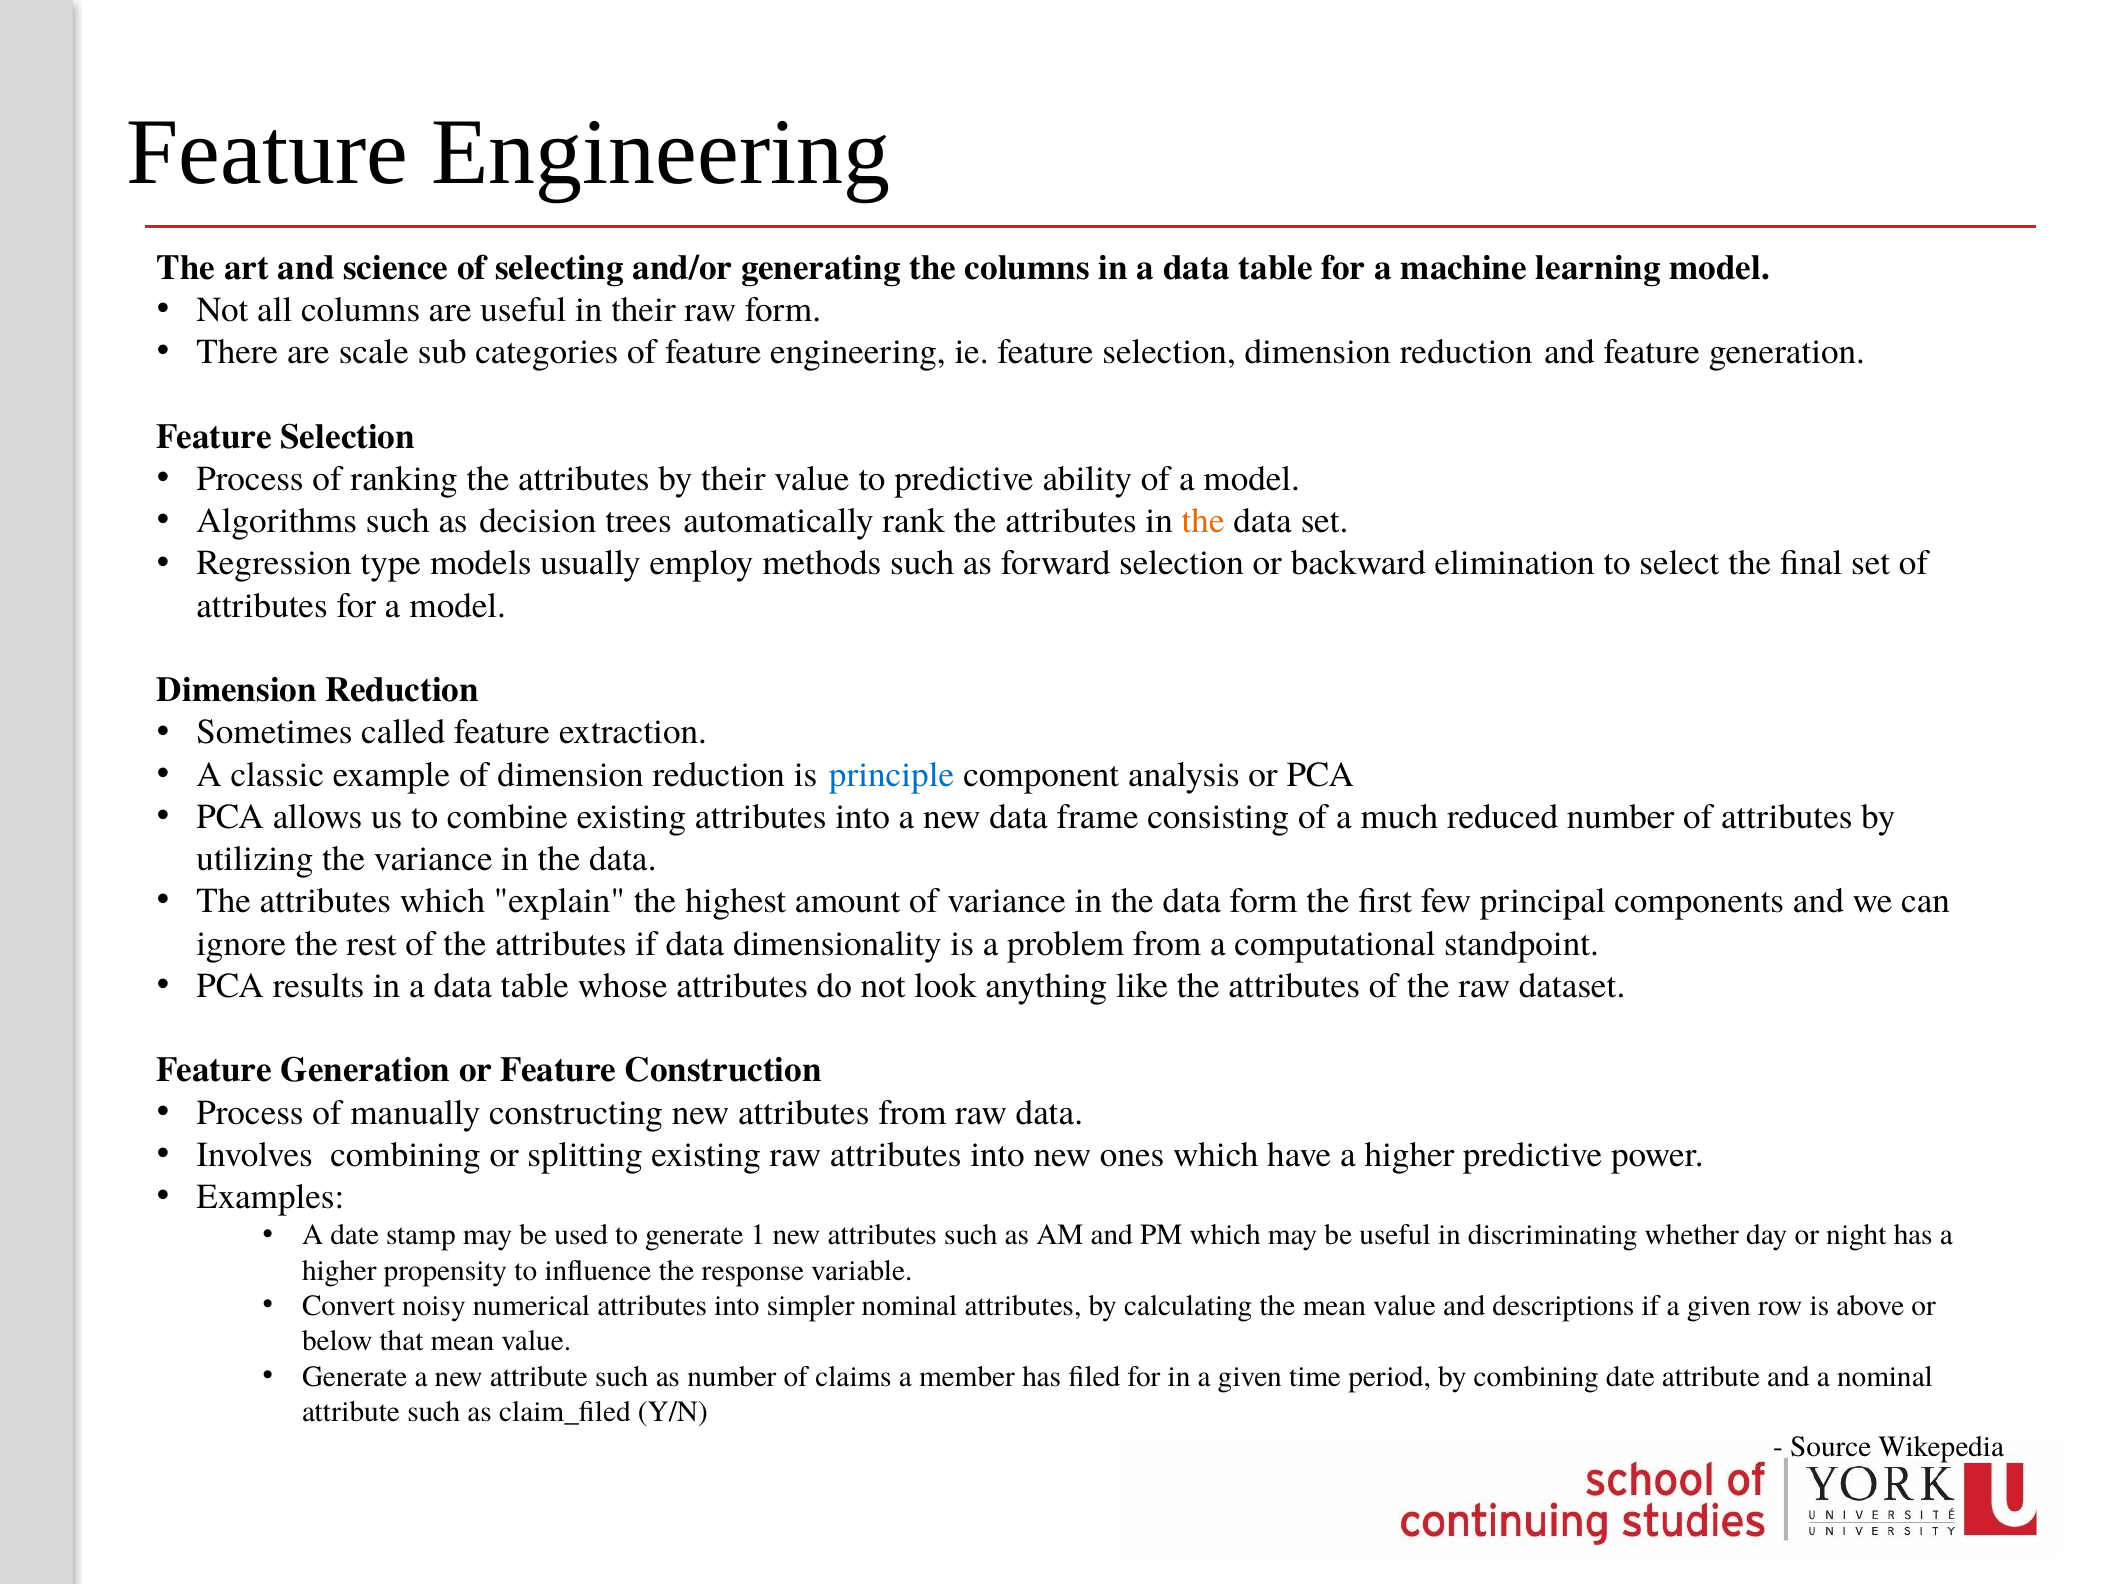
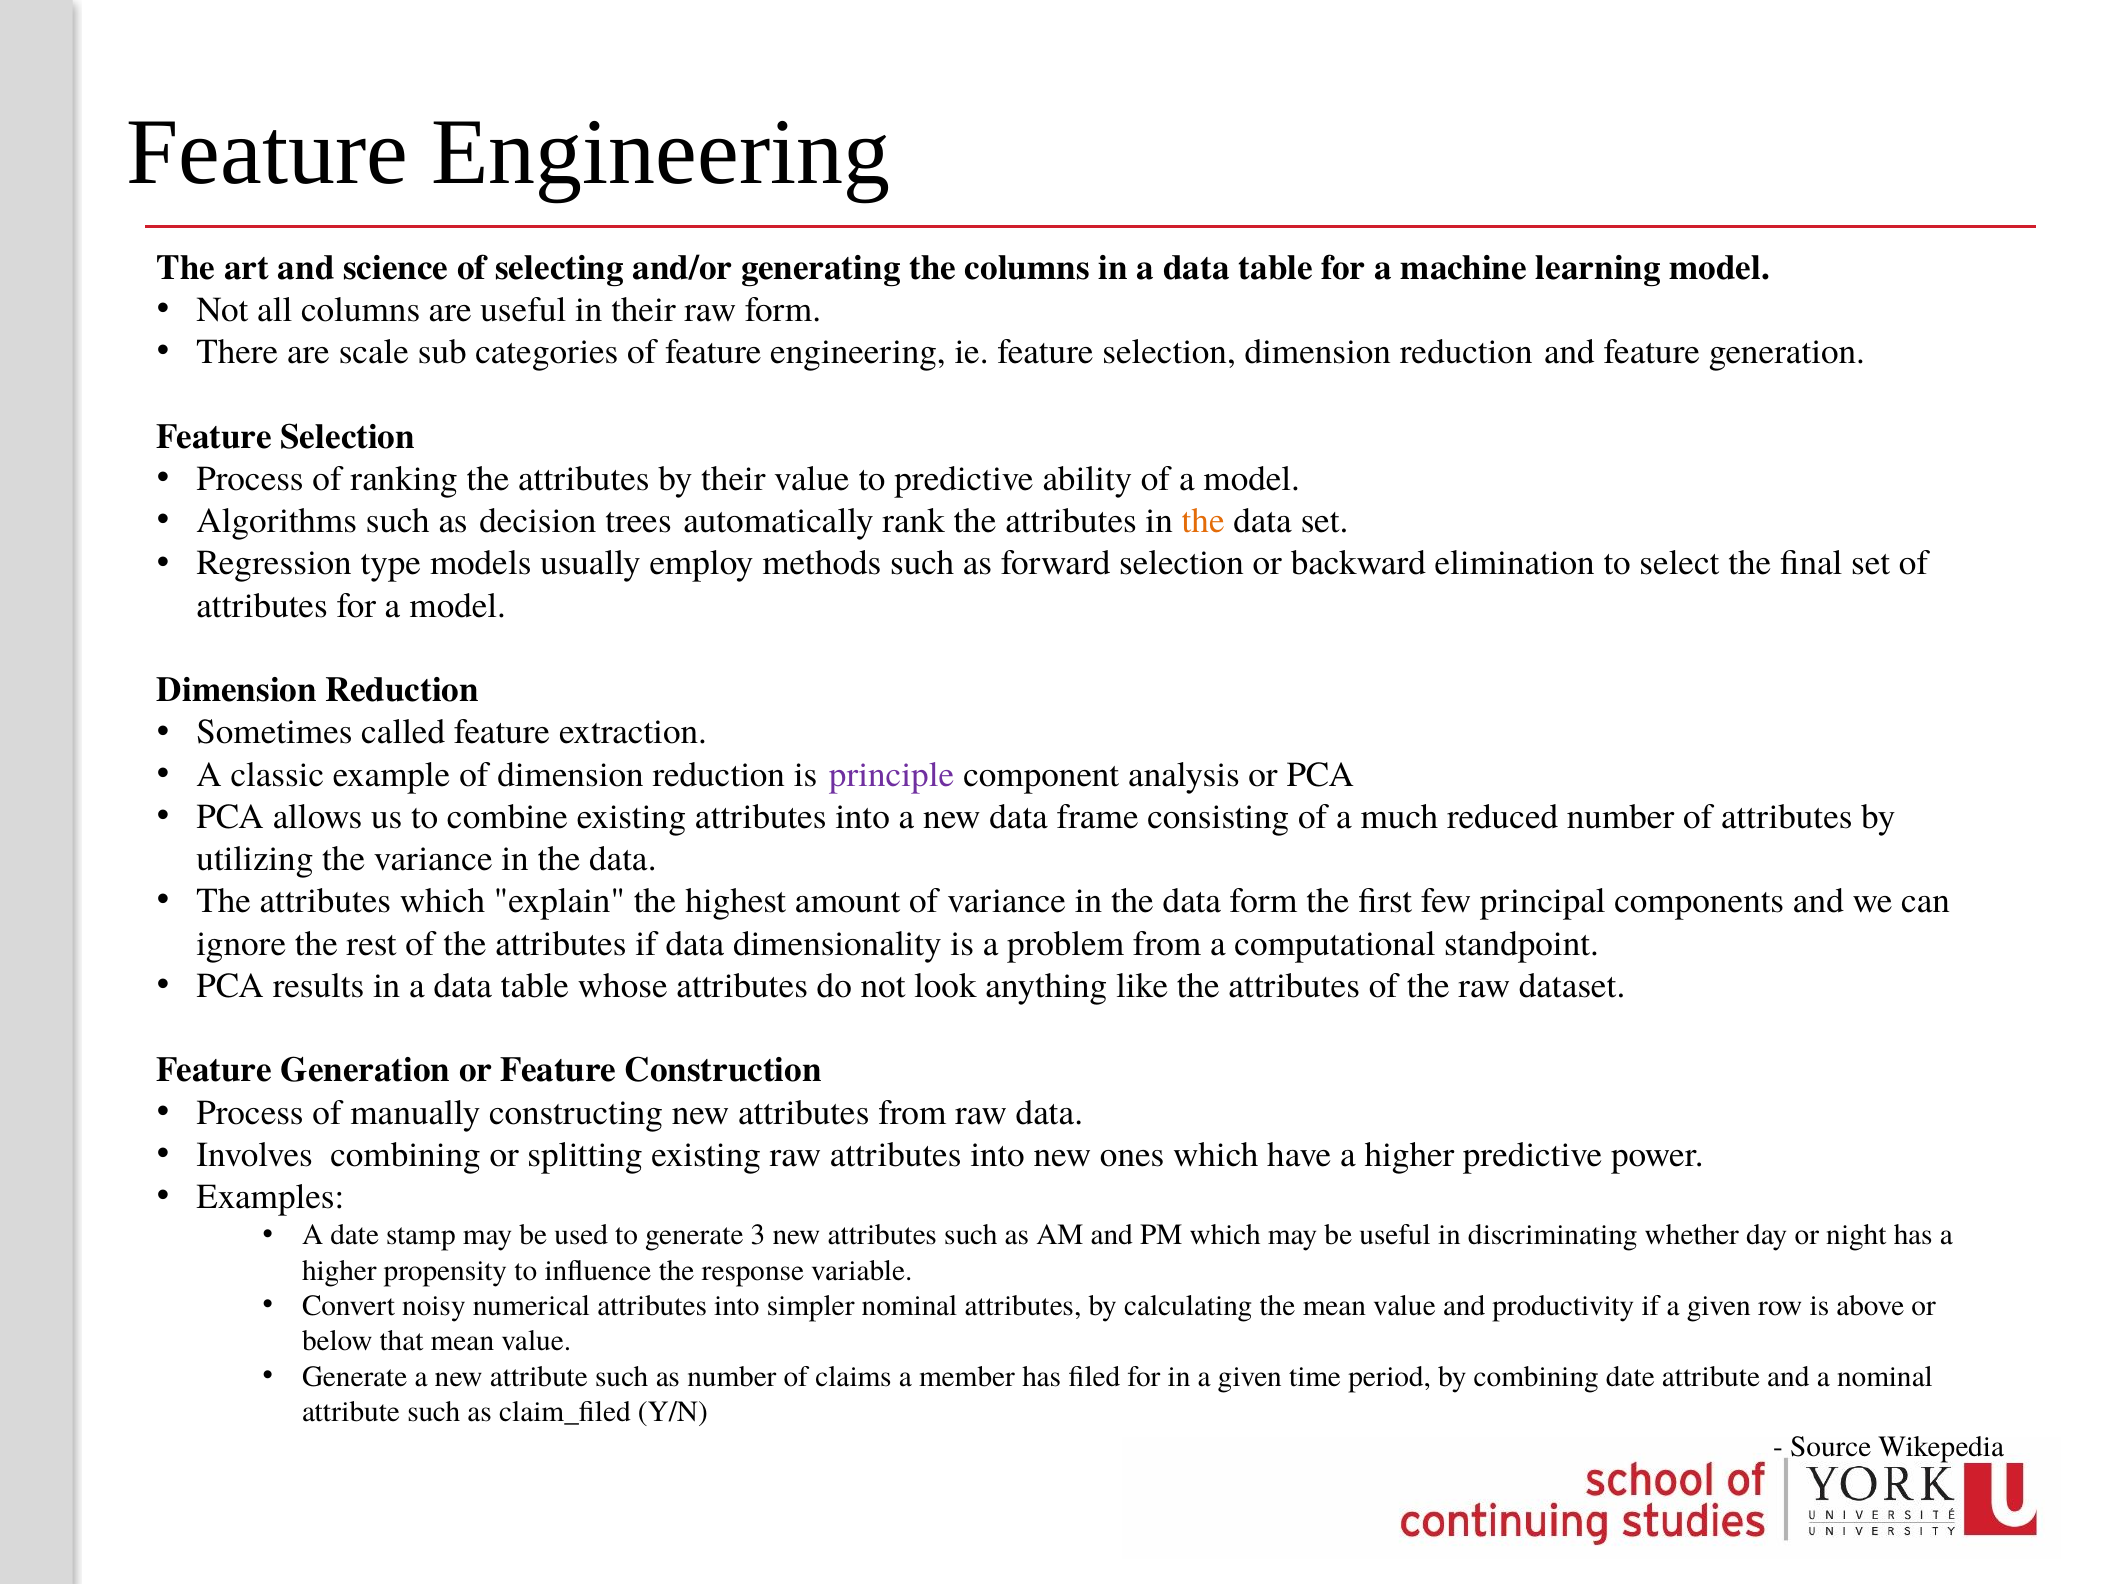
principle colour: blue -> purple (892, 775)
1: 1 -> 3 (758, 1235)
descriptions: descriptions -> productivity (1563, 1306)
